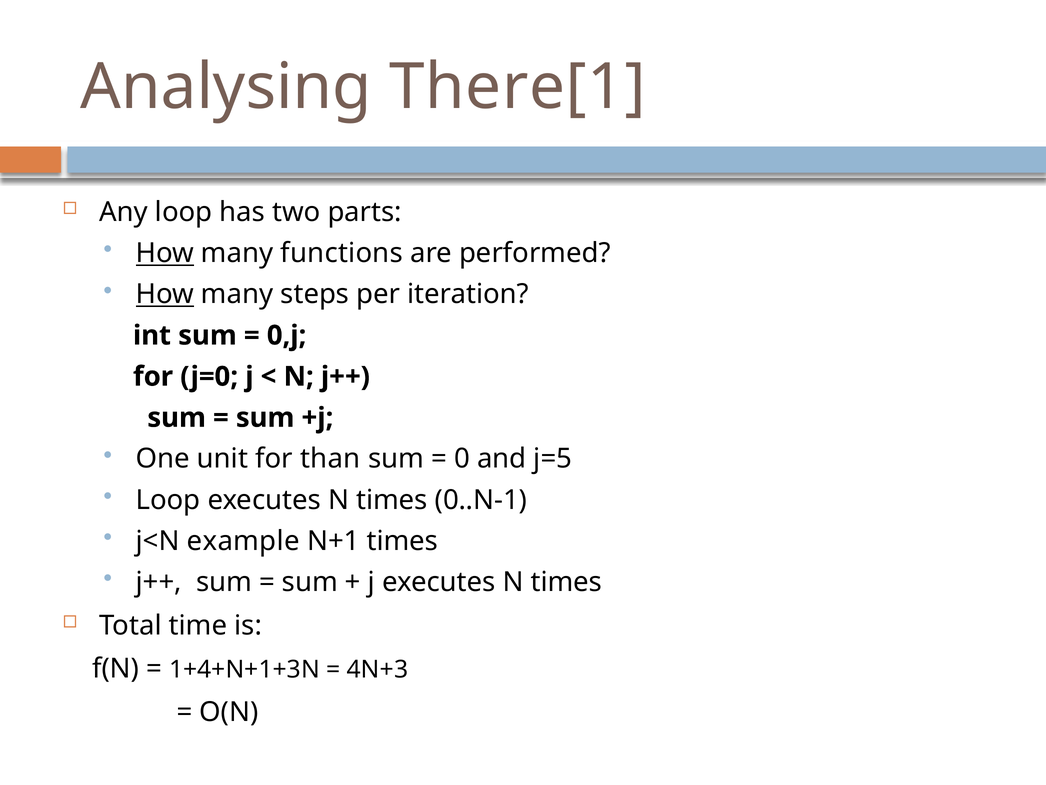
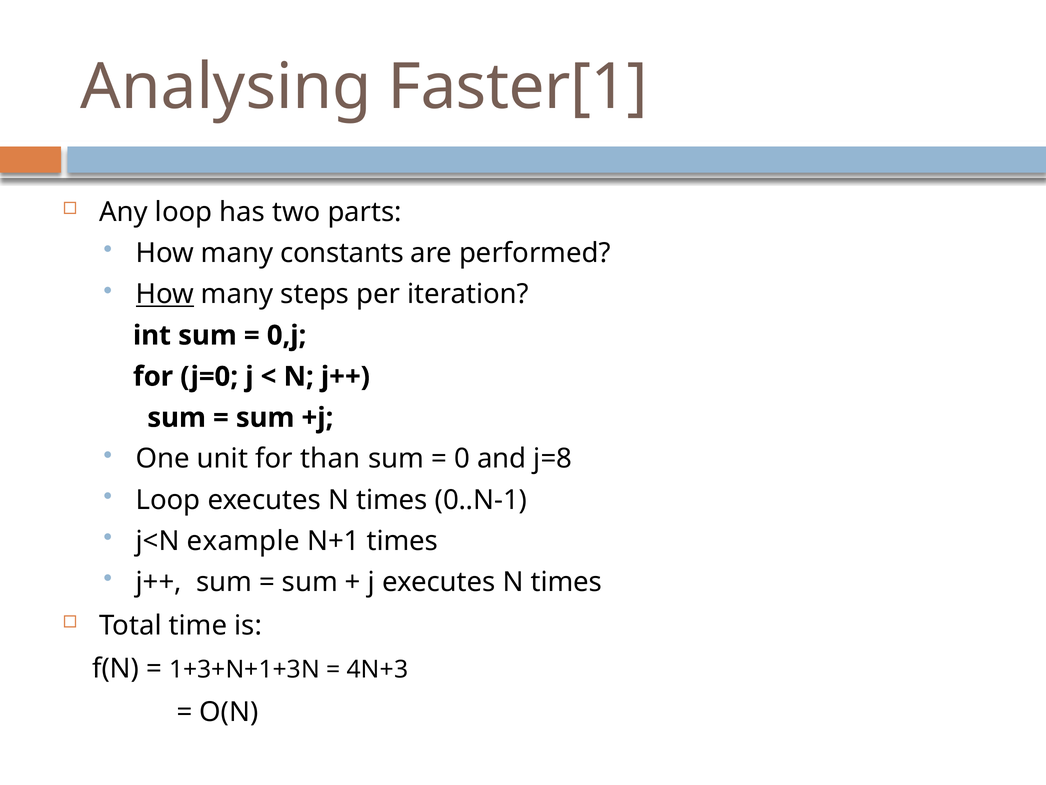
There[1: There[1 -> Faster[1 (518, 87)
How underline: present -> none (165, 253)
functions: functions -> constants (342, 253)
j=5: j=5 -> j=8 (553, 459)
1+4+N+1+3N: 1+4+N+1+3N -> 1+3+N+1+3N (244, 669)
